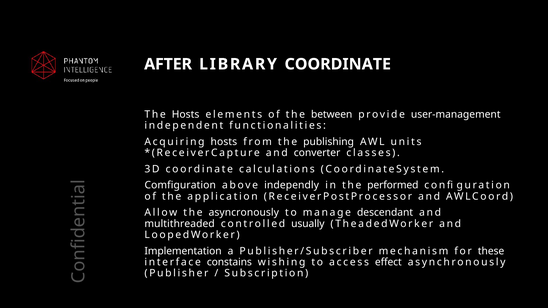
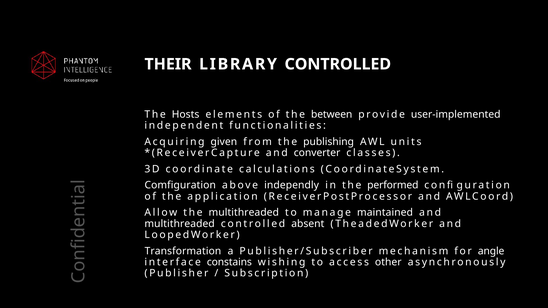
AFTER: AFTER -> THEIR (168, 64)
LIBRARY COORDINATE: COORDINATE -> CONTROLLED (338, 64)
user-management: user-management -> user-implemented (456, 115)
Acquiring hosts: hosts -> given (224, 142)
the asyncronously: asyncronously -> multithreaded (244, 213)
descendant: descendant -> maintained (385, 213)
usually: usually -> absent (308, 224)
Implementation: Implementation -> Transformation (183, 251)
these: these -> angle (491, 251)
effect: effect -> other (388, 262)
